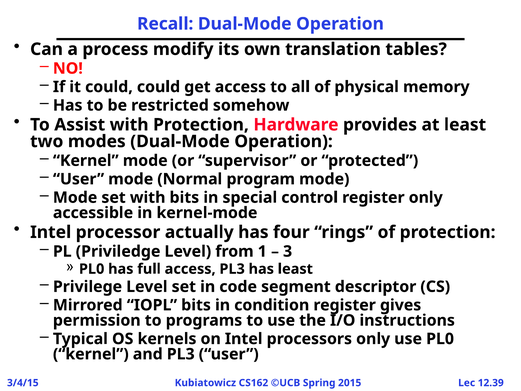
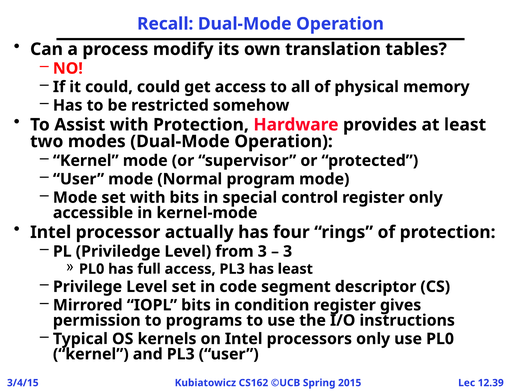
from 1: 1 -> 3 (262, 251)
